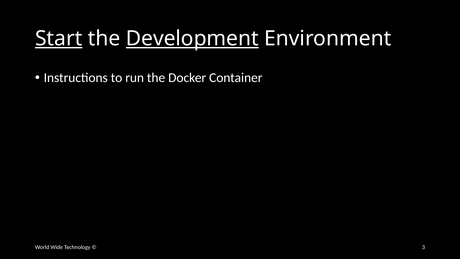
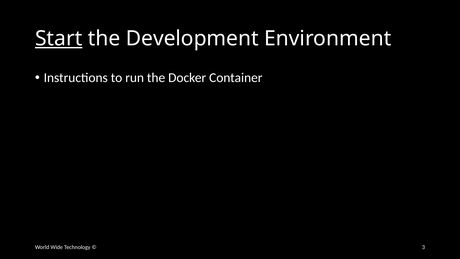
Development underline: present -> none (192, 39)
